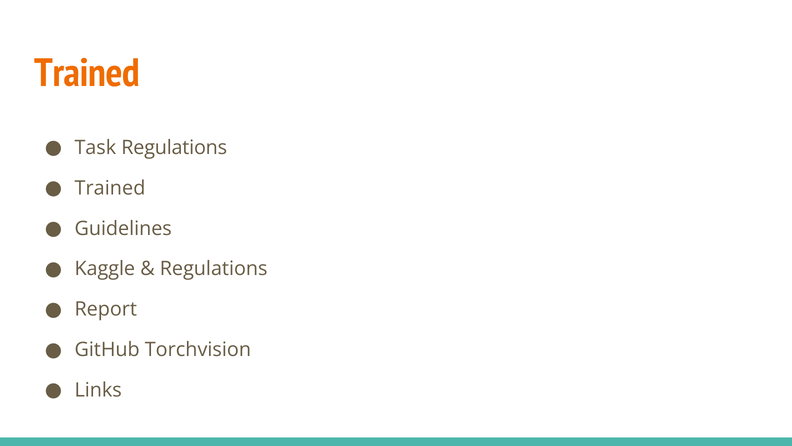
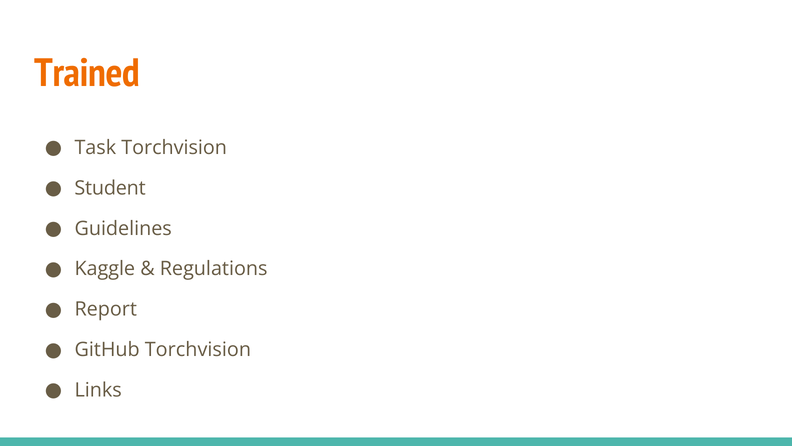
Task Regulations: Regulations -> Torchvision (174, 148)
Trained: Trained -> Student (110, 188)
